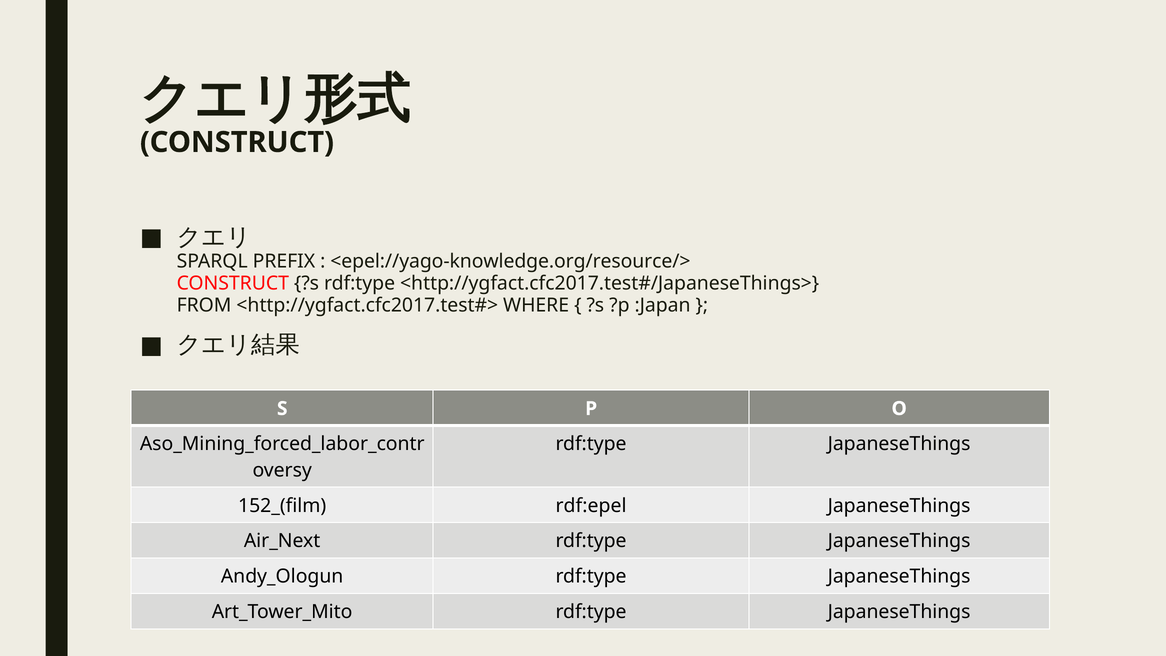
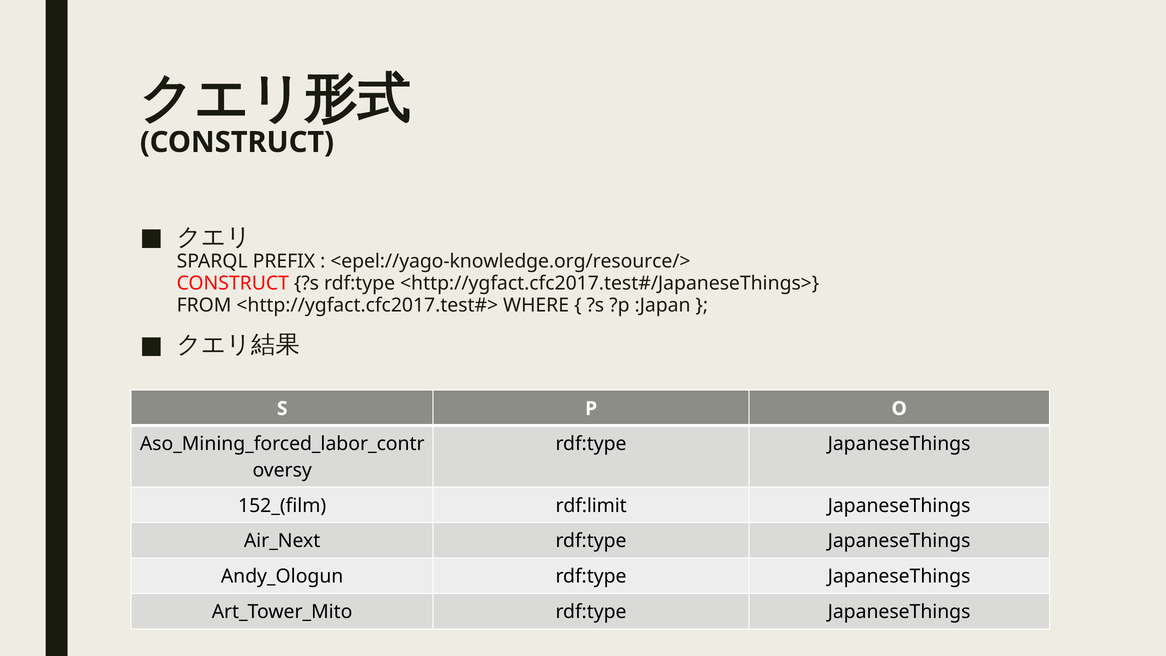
rdf:epel: rdf:epel -> rdf:limit (591, 506)
